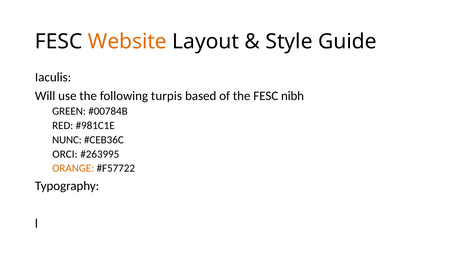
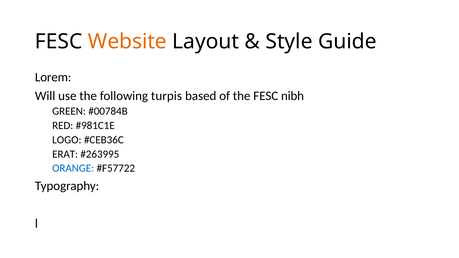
Iaculis: Iaculis -> Lorem (53, 77)
NUNC: NUNC -> LOGO (67, 140)
ORCI: ORCI -> ERAT (65, 154)
ORANGE colour: orange -> blue (73, 168)
